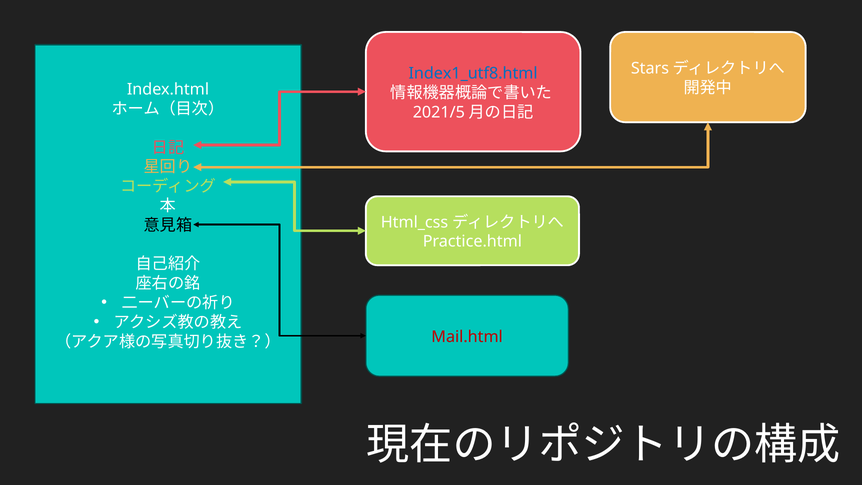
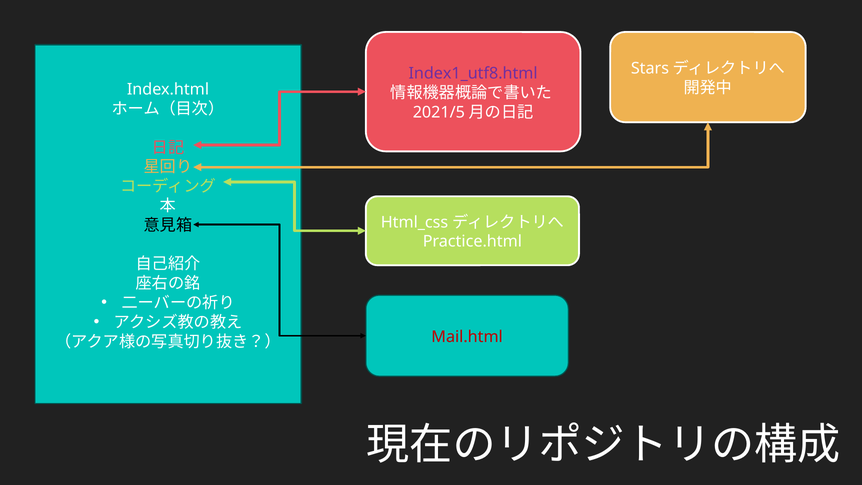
Index1_utf8.html colour: blue -> purple (473, 73)
